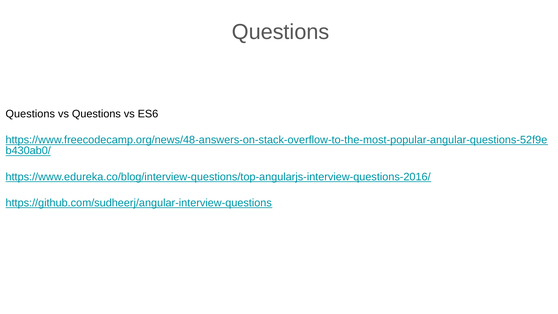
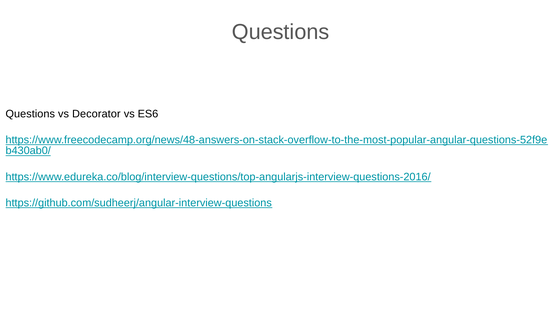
vs Questions: Questions -> Decorator (96, 114)
